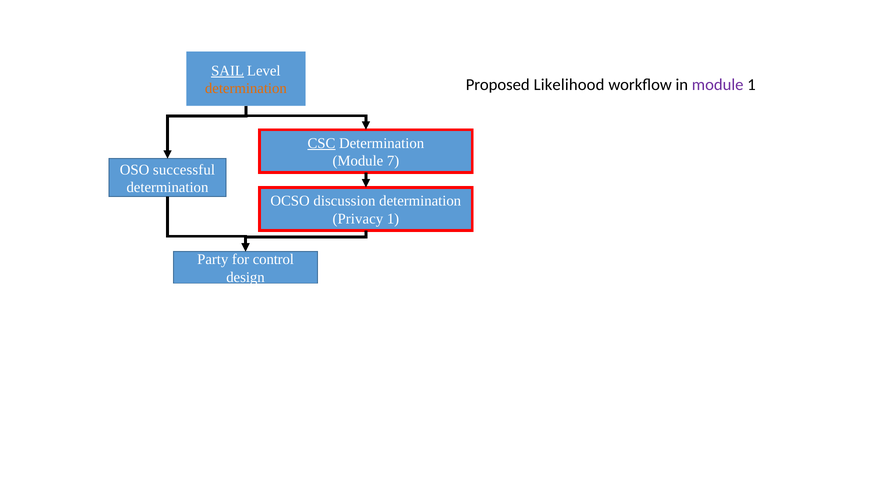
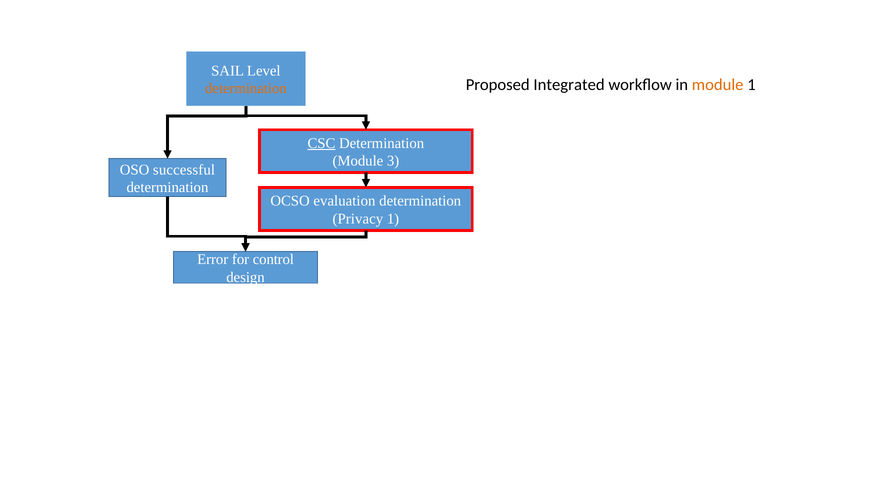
SAIL underline: present -> none (228, 71)
Likelihood: Likelihood -> Integrated (569, 85)
module colour: purple -> orange (718, 85)
7: 7 -> 3 (393, 161)
discussion: discussion -> evaluation (344, 201)
Party: Party -> Error (213, 259)
